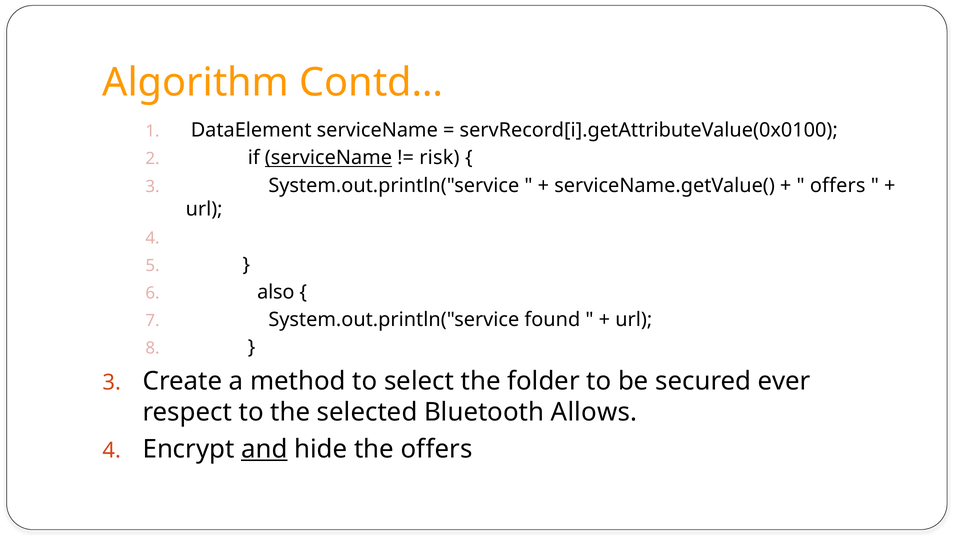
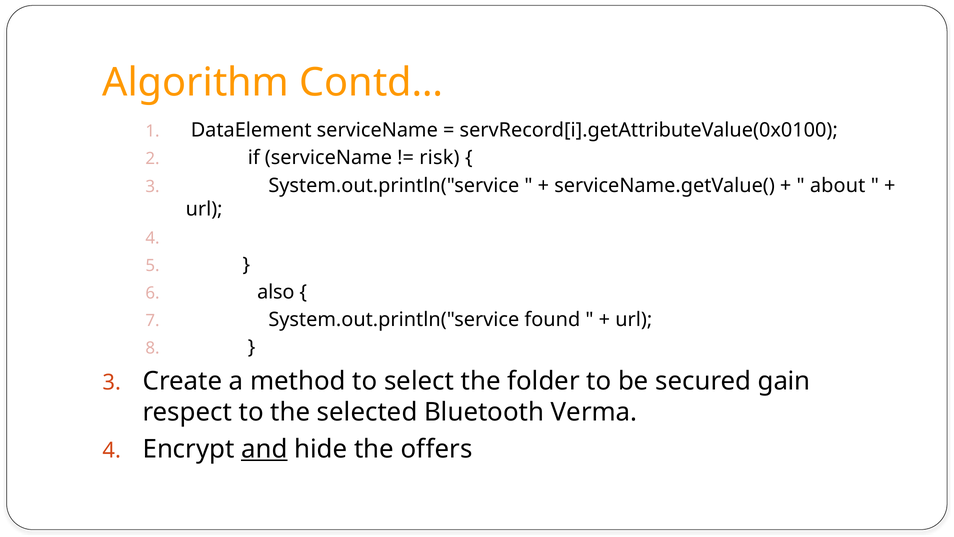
serviceName underline: present -> none (328, 158)
offers: offers -> about (838, 185)
ever: ever -> gain (784, 381)
Allows: Allows -> Verma (594, 412)
